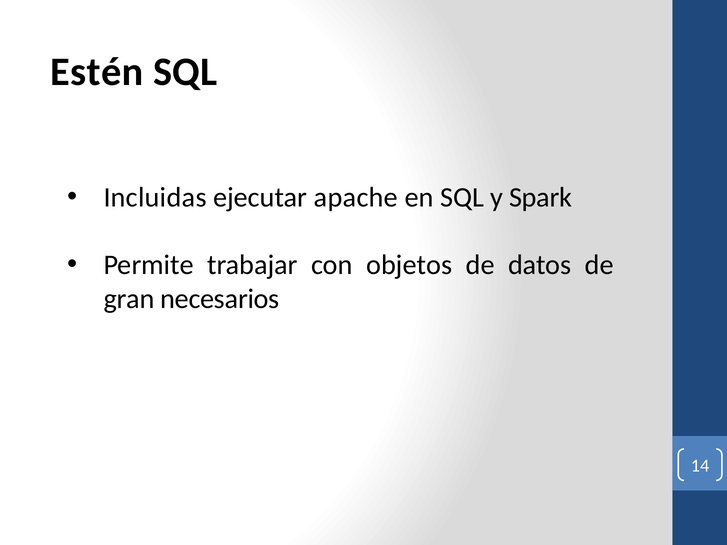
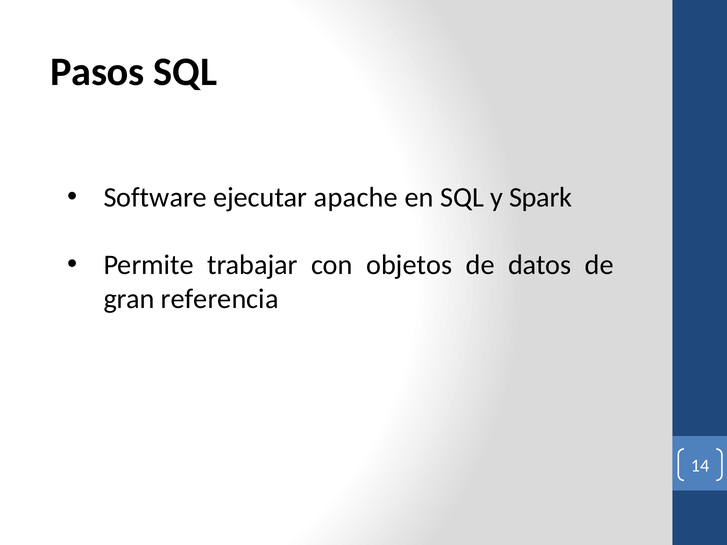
Estén: Estén -> Pasos (97, 72)
Incluidas: Incluidas -> Software (155, 197)
necesarios: necesarios -> referencia (220, 299)
